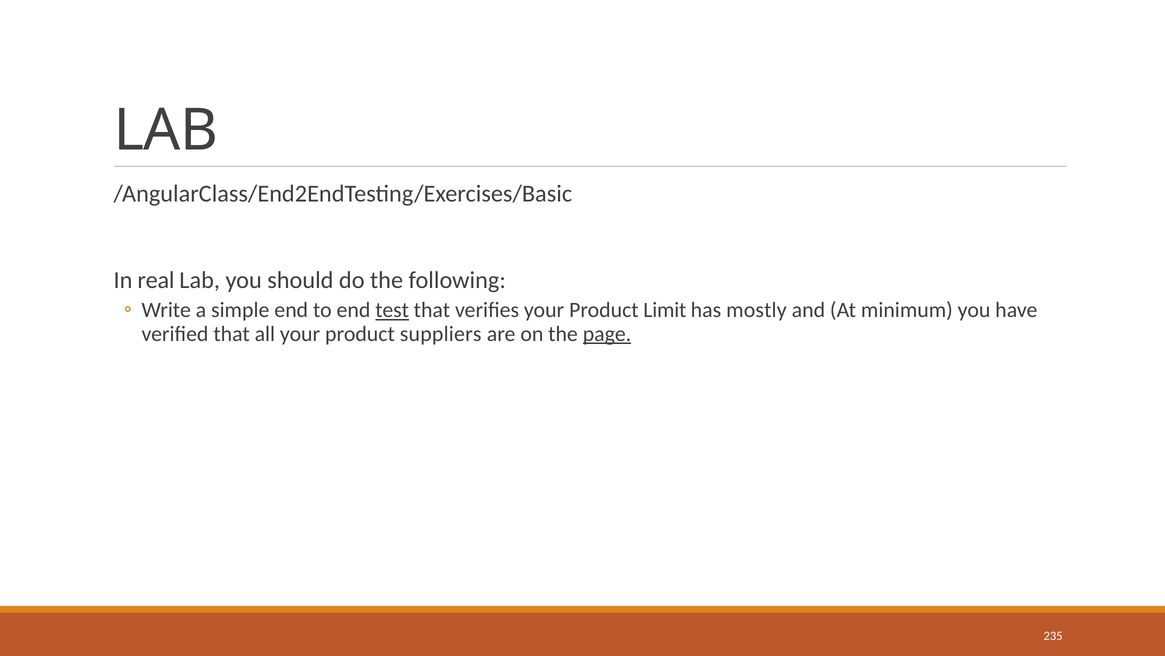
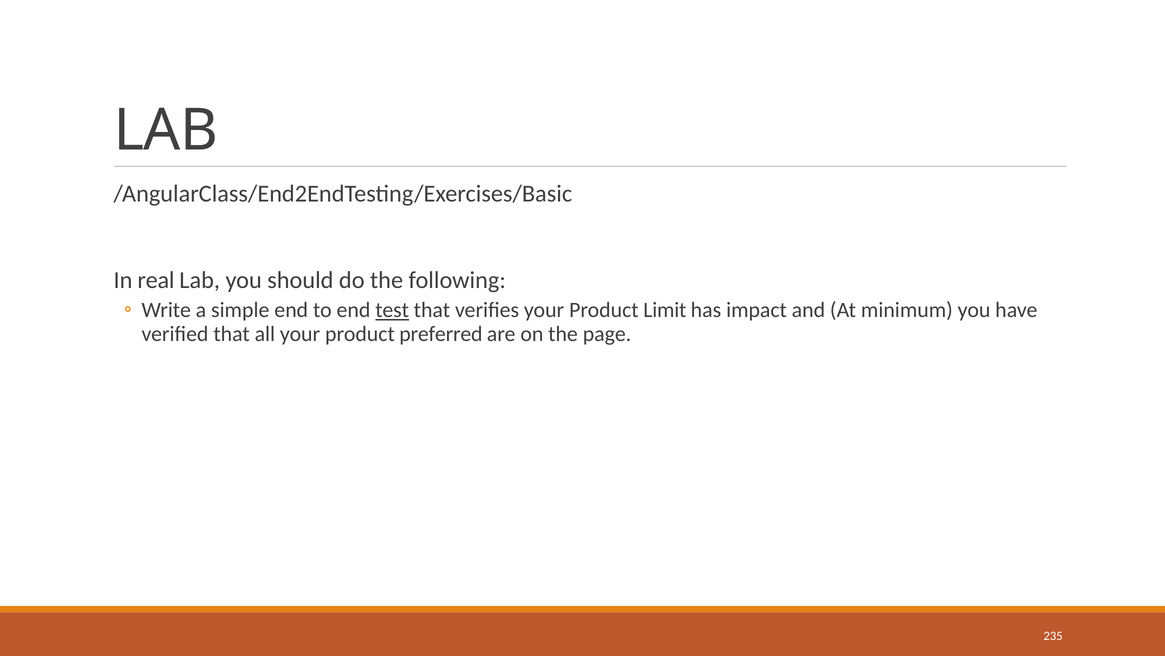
mostly: mostly -> impact (757, 310)
suppliers: suppliers -> preferred (441, 334)
page underline: present -> none (607, 334)
